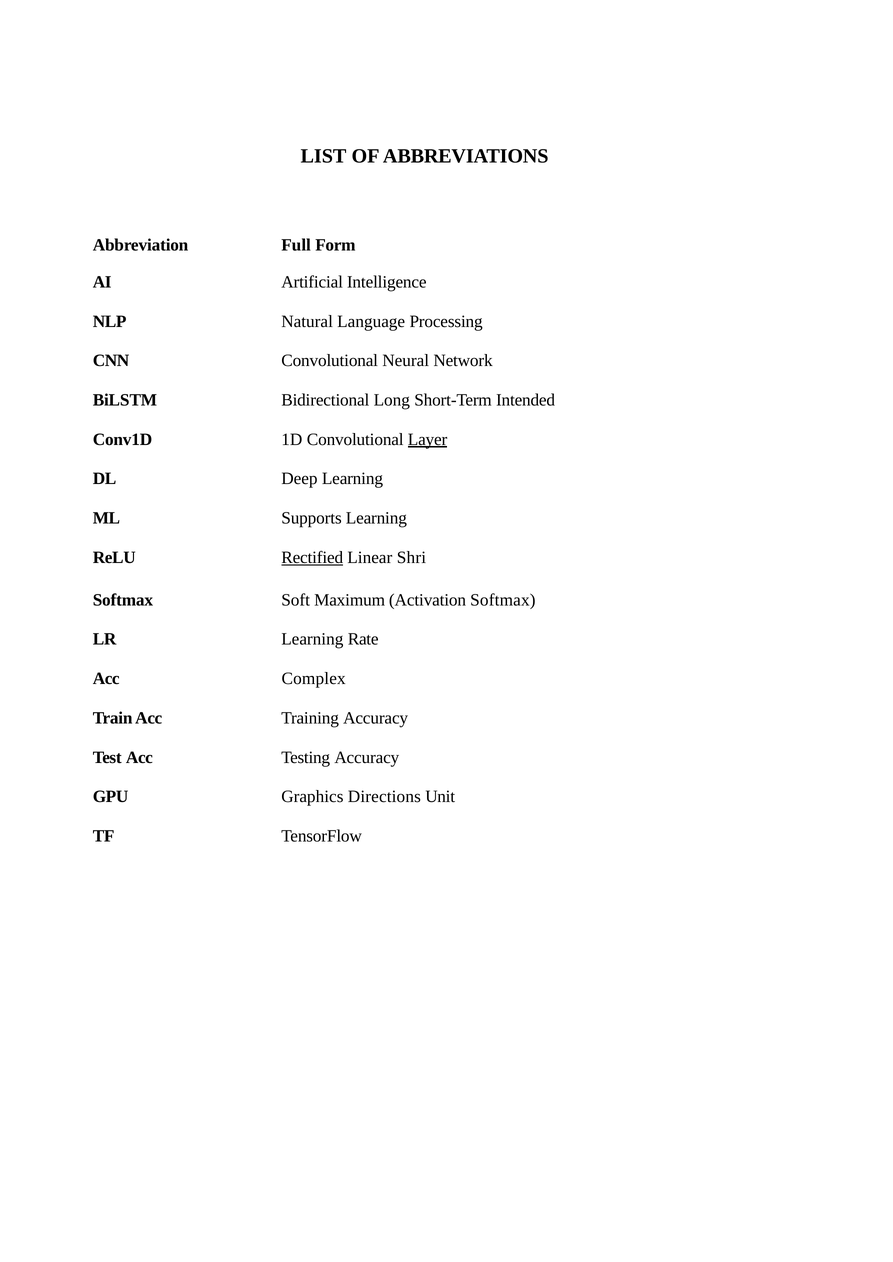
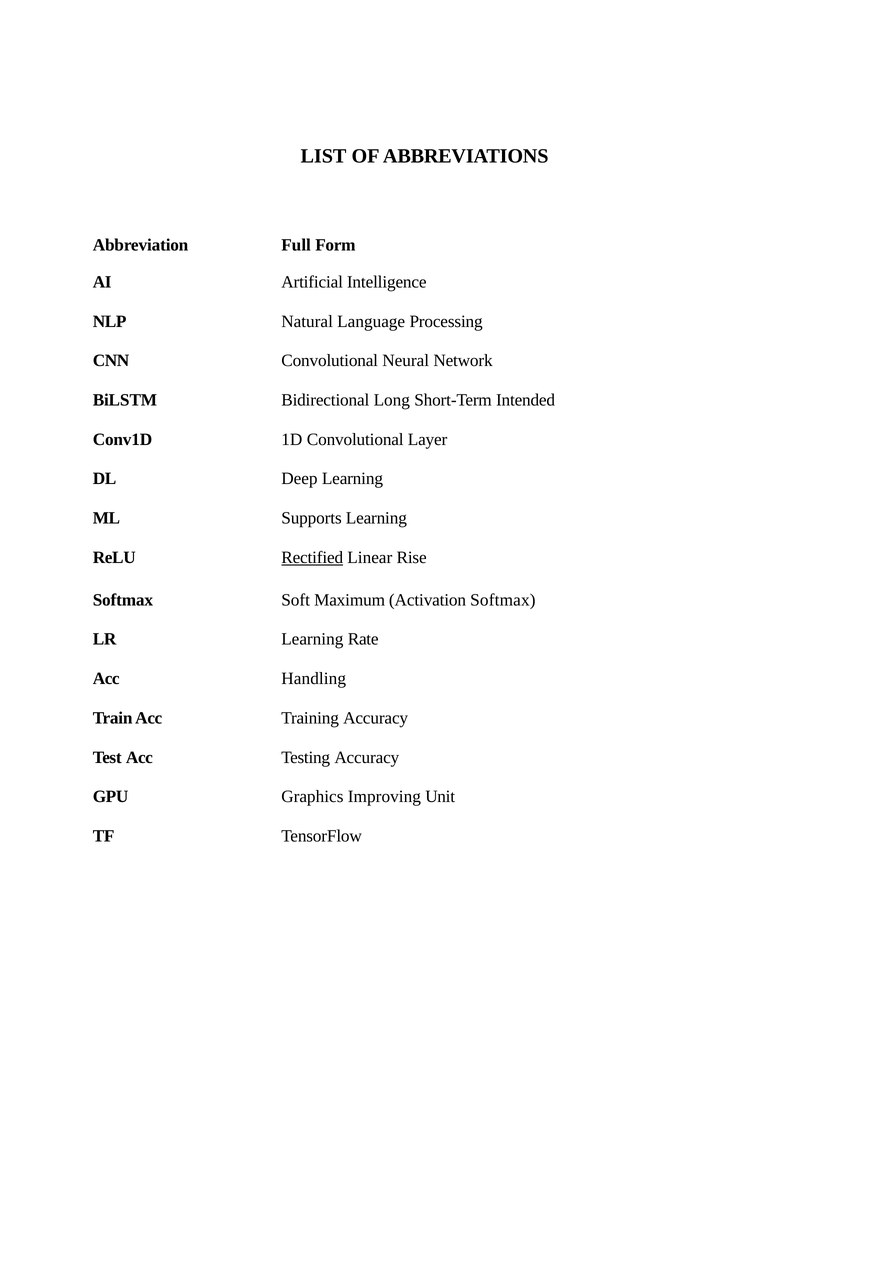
Layer underline: present -> none (428, 439)
Shri: Shri -> Rise (412, 557)
Complex: Complex -> Handling (314, 678)
Directions: Directions -> Improving (384, 796)
